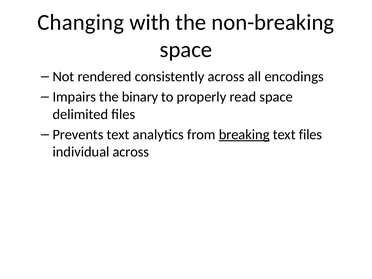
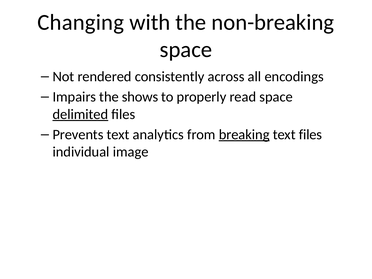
binary: binary -> shows (140, 97)
delimited underline: none -> present (80, 114)
individual across: across -> image (131, 152)
